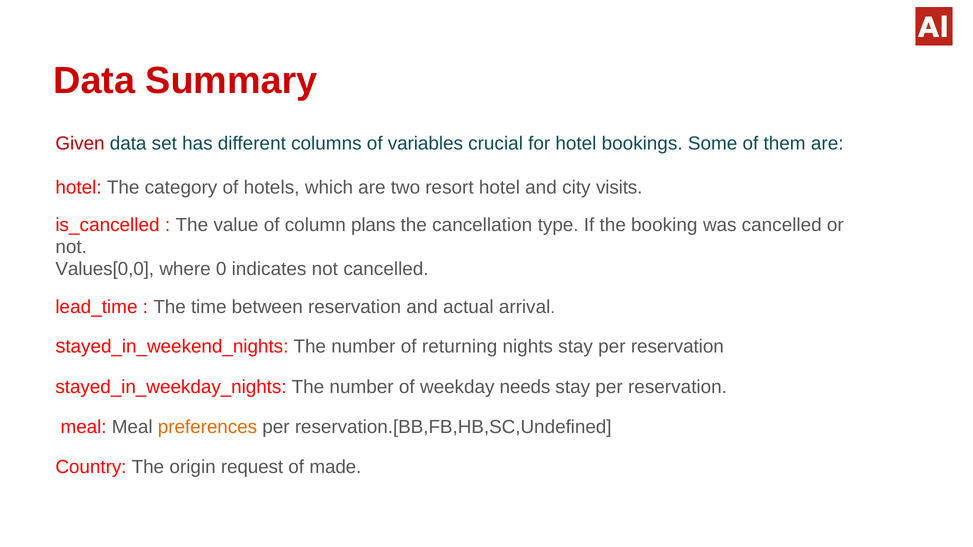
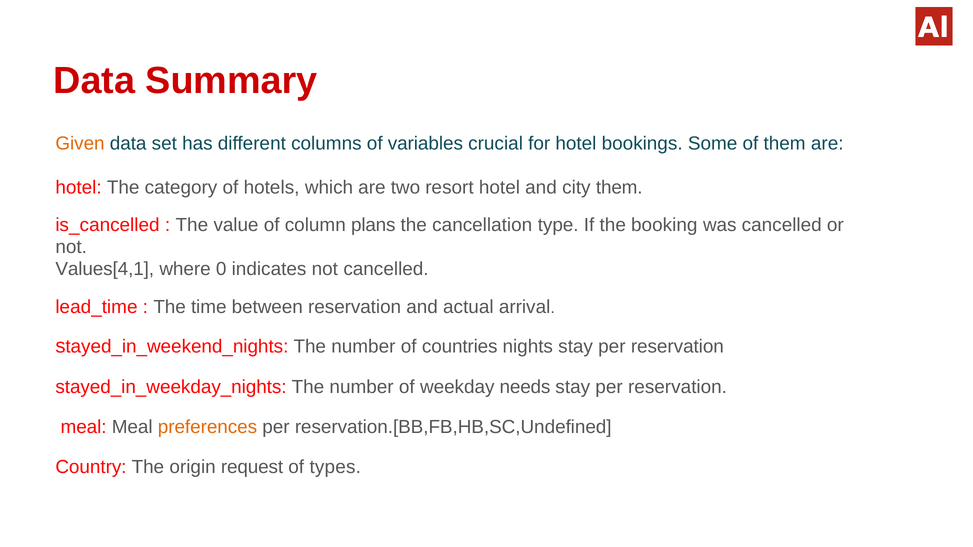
Given colour: red -> orange (80, 144)
city visits: visits -> them (619, 188)
Values[0,0: Values[0,0 -> Values[4,1 (105, 269)
returning: returning -> countries (460, 347)
made: made -> types (335, 467)
